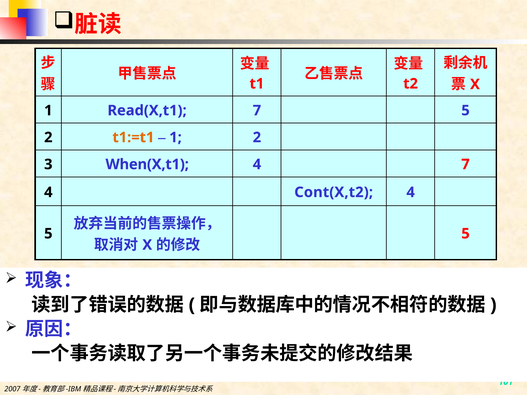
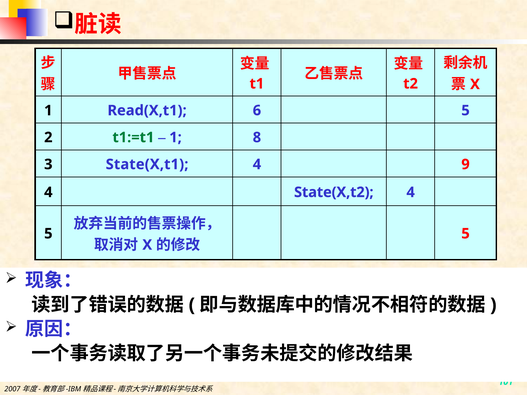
Read(X,t1 7: 7 -> 6 (257, 111)
t1:=t1 colour: orange -> green (133, 137)
1 2: 2 -> 8 (257, 137)
When(X,t1: When(X,t1 -> State(X,t1 (147, 164)
4 7: 7 -> 9 (466, 164)
Cont(X,t2: Cont(X,t2 -> State(X,t2 (334, 192)
